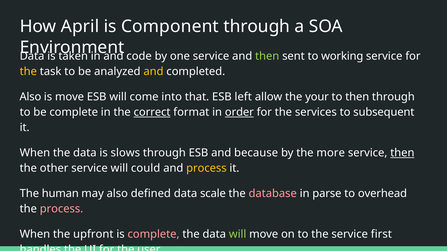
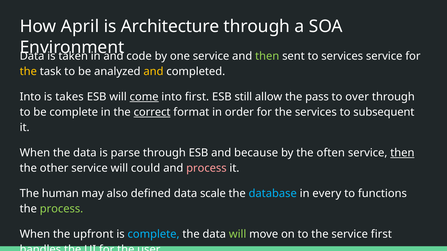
Component: Component -> Architecture (170, 27)
to working: working -> services (342, 56)
Also: Also -> Into (30, 97)
is move: move -> takes (69, 97)
come underline: none -> present (144, 97)
into that: that -> first (197, 97)
left: left -> still (243, 97)
your: your -> pass (317, 97)
to then: then -> over (357, 97)
order underline: present -> none (239, 112)
slows: slows -> parse (125, 153)
more: more -> often (331, 153)
process colour: yellow -> pink (206, 169)
database colour: pink -> light blue (273, 194)
parse: parse -> every (327, 194)
overhead: overhead -> functions (382, 194)
process colour: pink -> light green (62, 209)
complete colour: pink -> light blue (154, 235)
